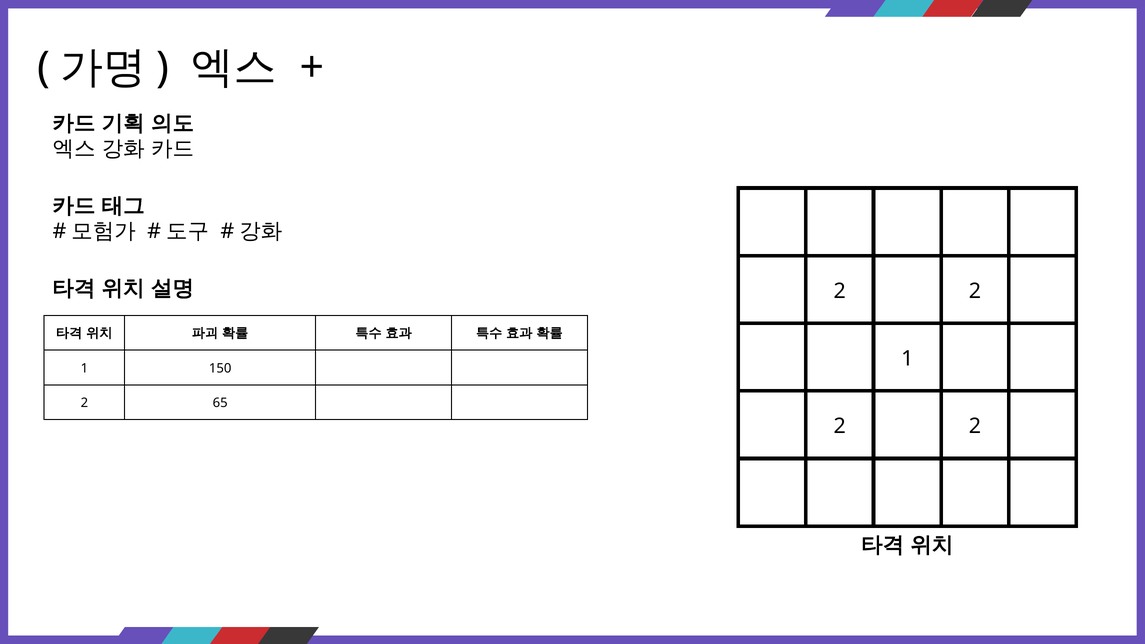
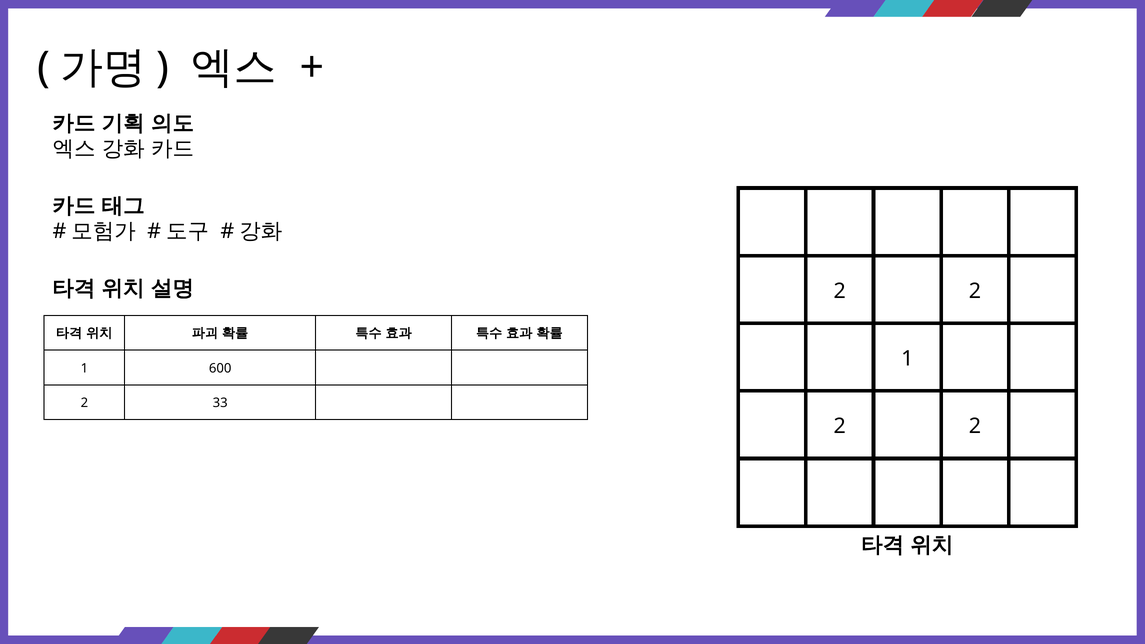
150: 150 -> 600 (220, 368)
65: 65 -> 33 (220, 403)
